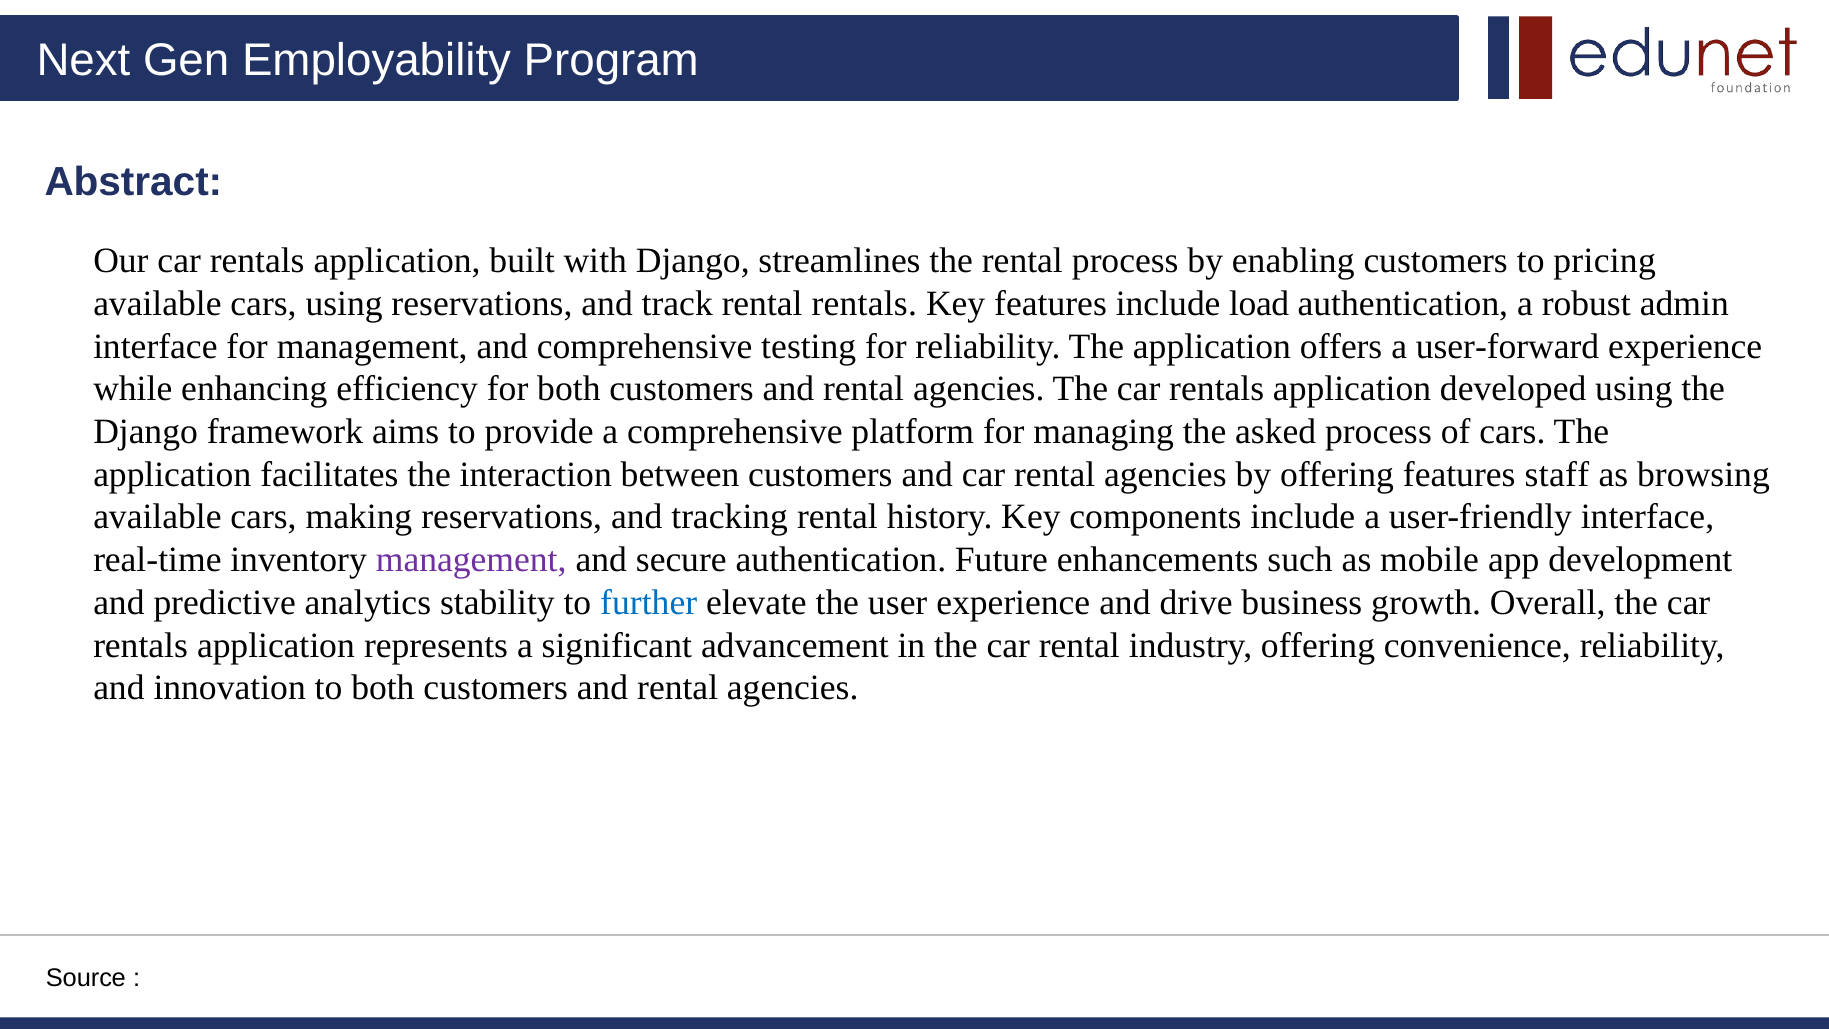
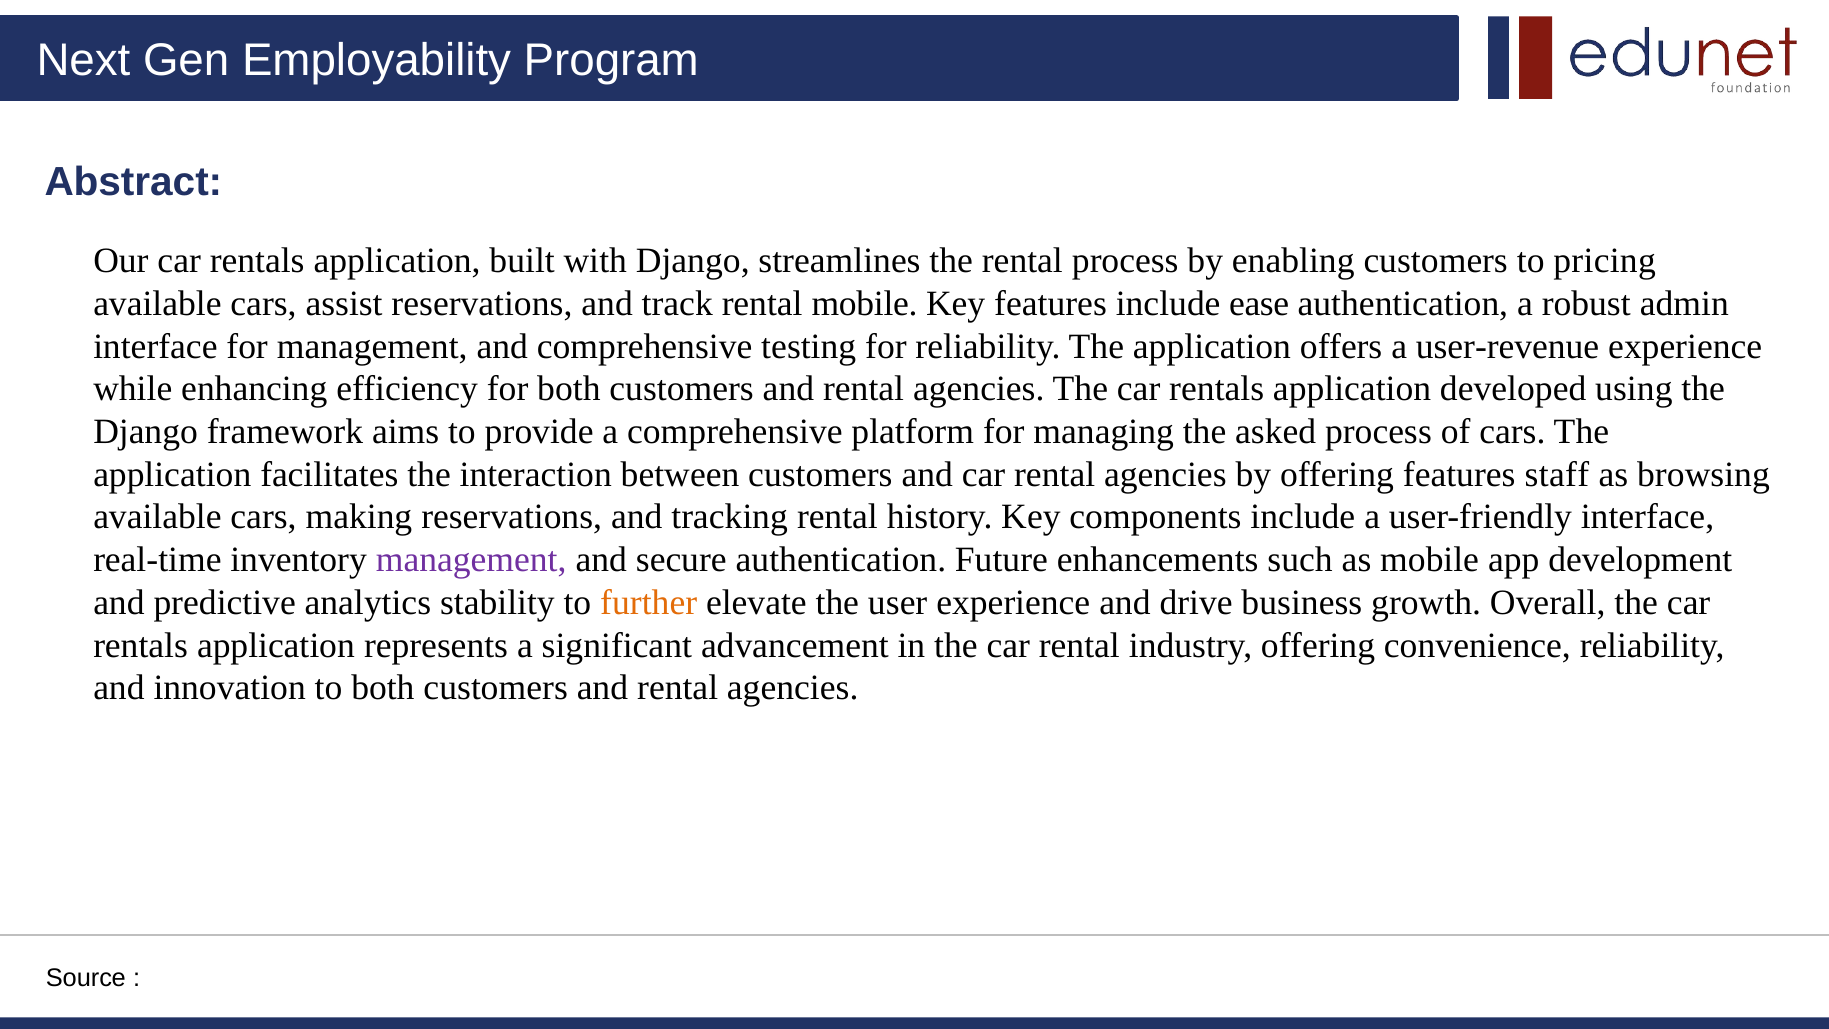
cars using: using -> assist (344, 304)
rental rentals: rentals -> mobile (865, 304)
load: load -> ease (1259, 304)
user-forward: user-forward -> user-revenue (1508, 346)
further colour: blue -> orange (649, 603)
